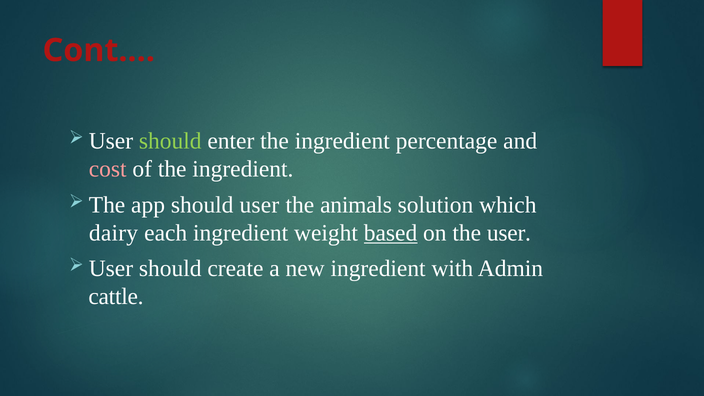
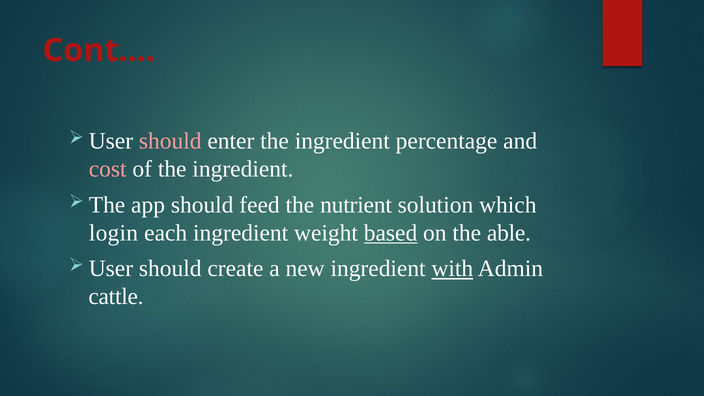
should colour: light green -> pink (170, 141)
should user: user -> feed (260, 205)
animals: animals -> nutrient (356, 205)
dairy: dairy -> login (113, 233)
the user: user -> able (509, 233)
with underline: none -> present (452, 268)
